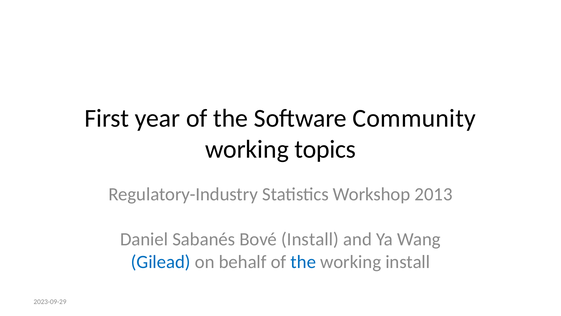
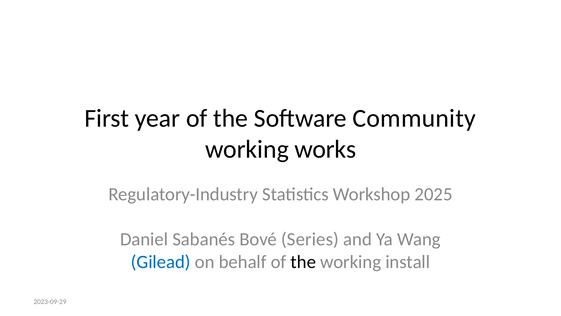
topics: topics -> works (325, 149)
2013: 2013 -> 2025 (434, 194)
Bové Install: Install -> Series (310, 239)
the colour: blue -> black (303, 261)
